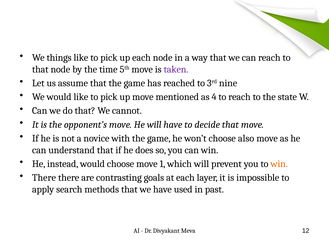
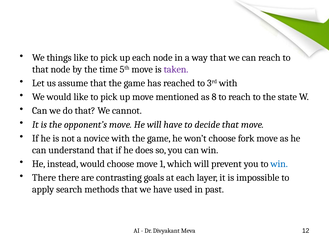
3rd nine: nine -> with (228, 83)
4: 4 -> 8 (214, 97)
also: also -> fork (246, 138)
win colour: orange -> blue (279, 164)
